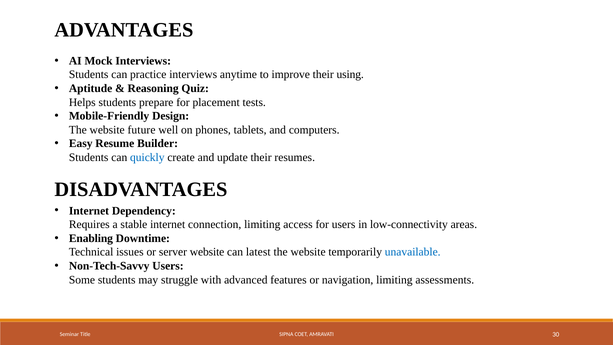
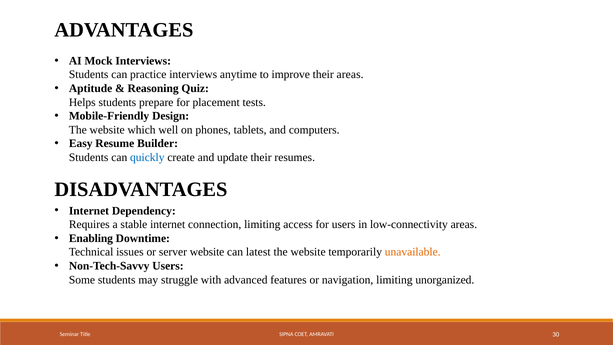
their using: using -> areas (350, 75)
future: future -> which (142, 130)
unavailable colour: blue -> orange (413, 252)
assessments: assessments -> unorganized (445, 280)
